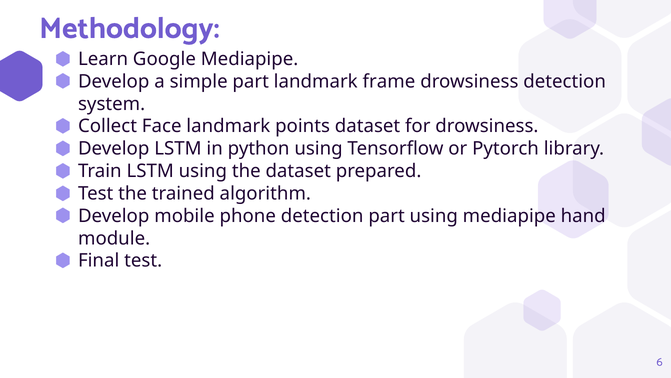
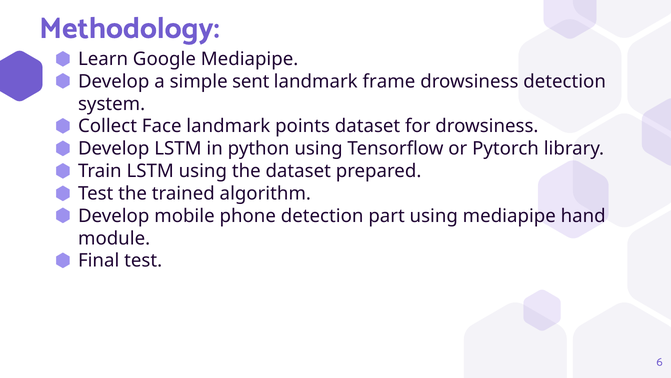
simple part: part -> sent (251, 81)
